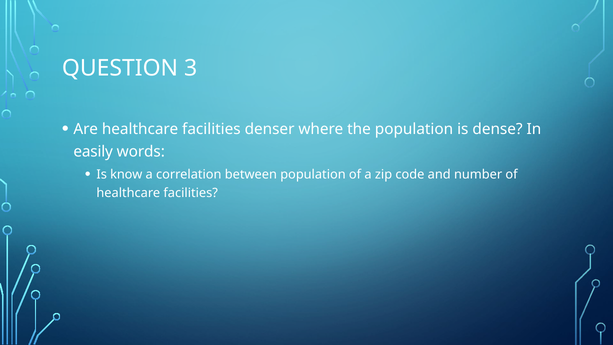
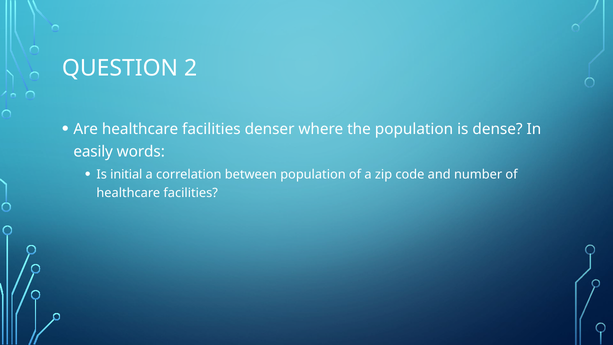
3: 3 -> 2 (191, 68)
know: know -> initial (126, 174)
